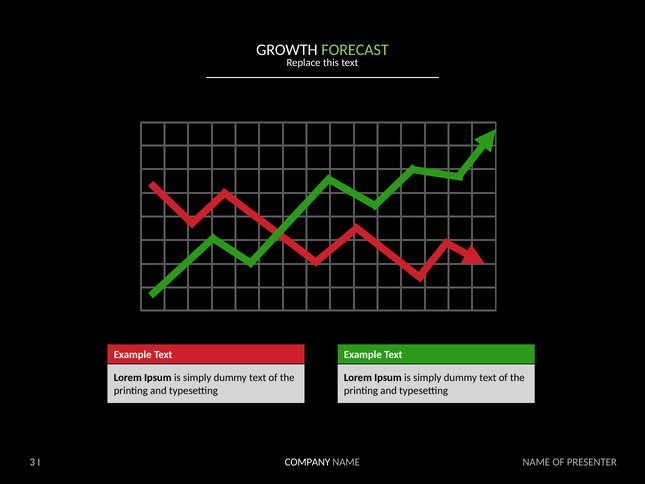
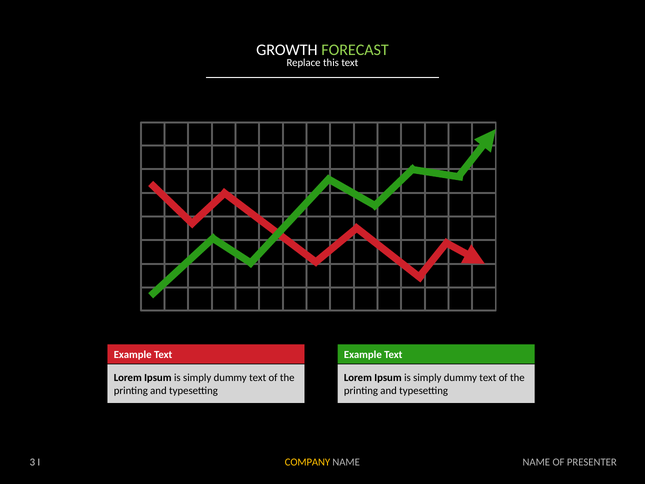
COMPANY colour: white -> yellow (307, 462)
